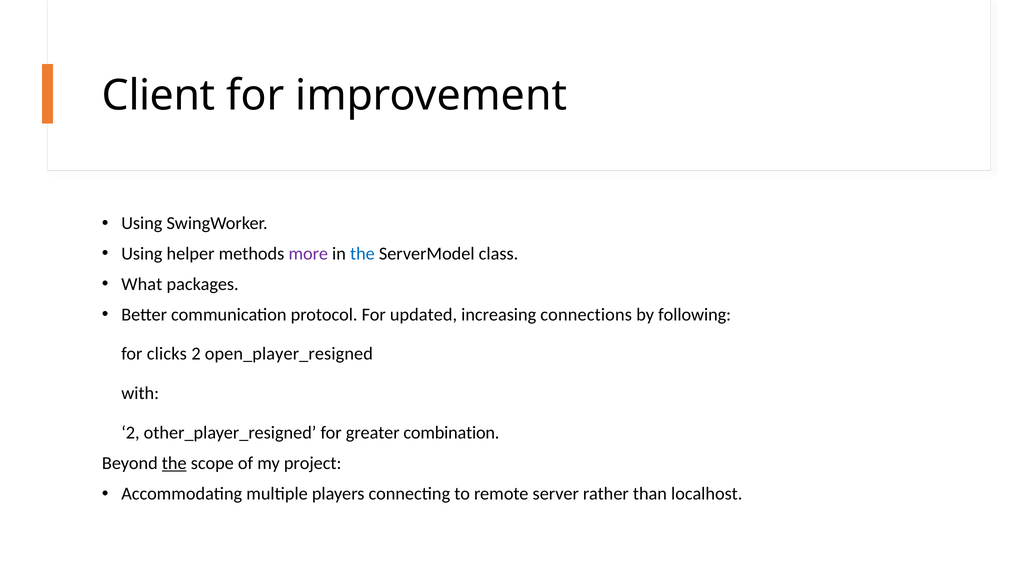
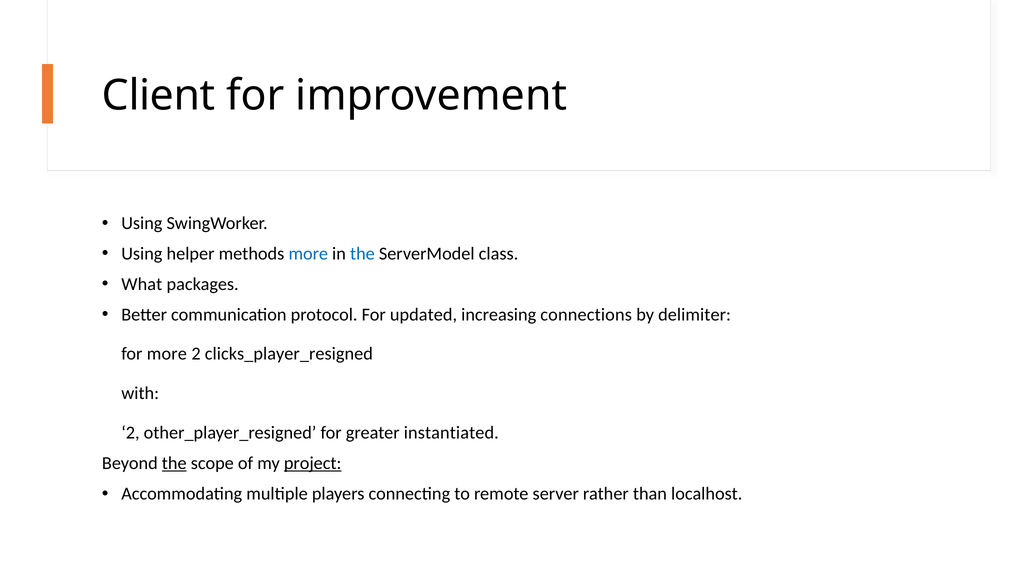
more colour: purple -> blue (308, 254)
following: following -> delimiter (695, 315)
for clicks: clicks -> more (167, 354)
open_player_resigned: open_player_resigned -> clicks_player_resigned (289, 354)
combination: combination -> instantiated (451, 433)
project underline: none -> present (313, 464)
